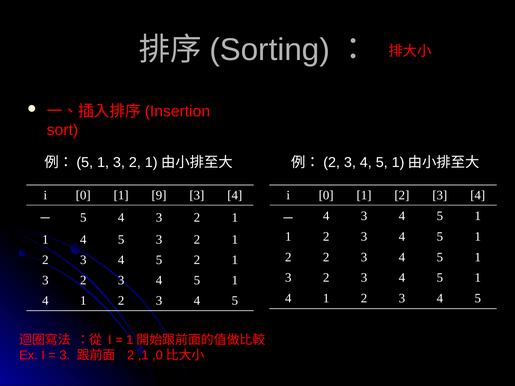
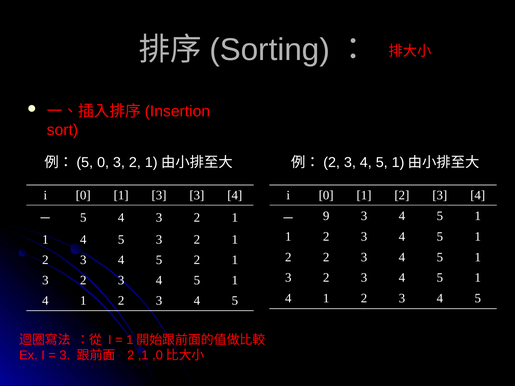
1: 1 -> 0 (103, 163)
0 1 9: 9 -> 3 (159, 195)
4: 4 -> 9 (326, 216)
